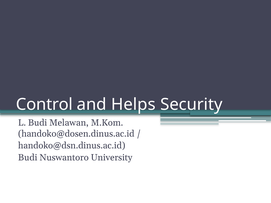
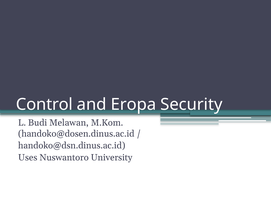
Helps: Helps -> Eropa (133, 105)
Budi: Budi -> Uses (28, 158)
